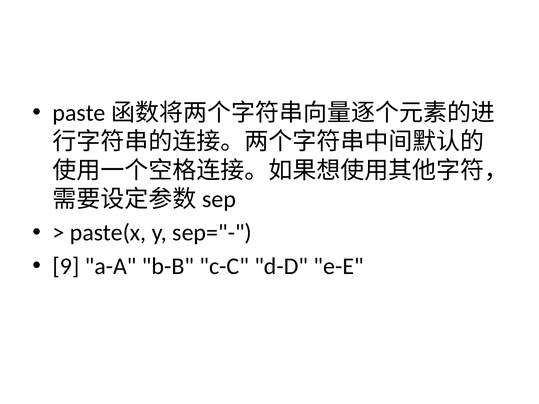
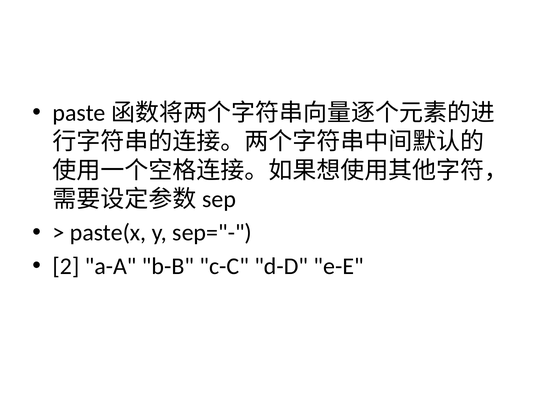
9: 9 -> 2 (66, 266)
